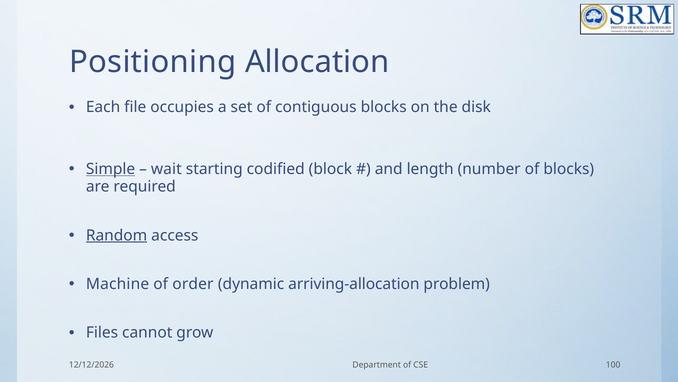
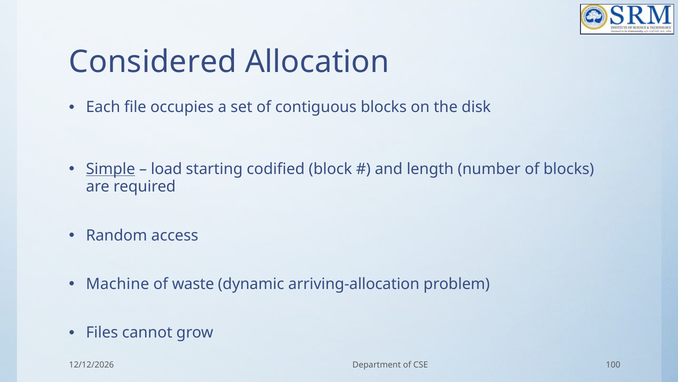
Positioning: Positioning -> Considered (153, 62)
wait: wait -> load (166, 169)
Random underline: present -> none (117, 235)
order: order -> waste (193, 284)
